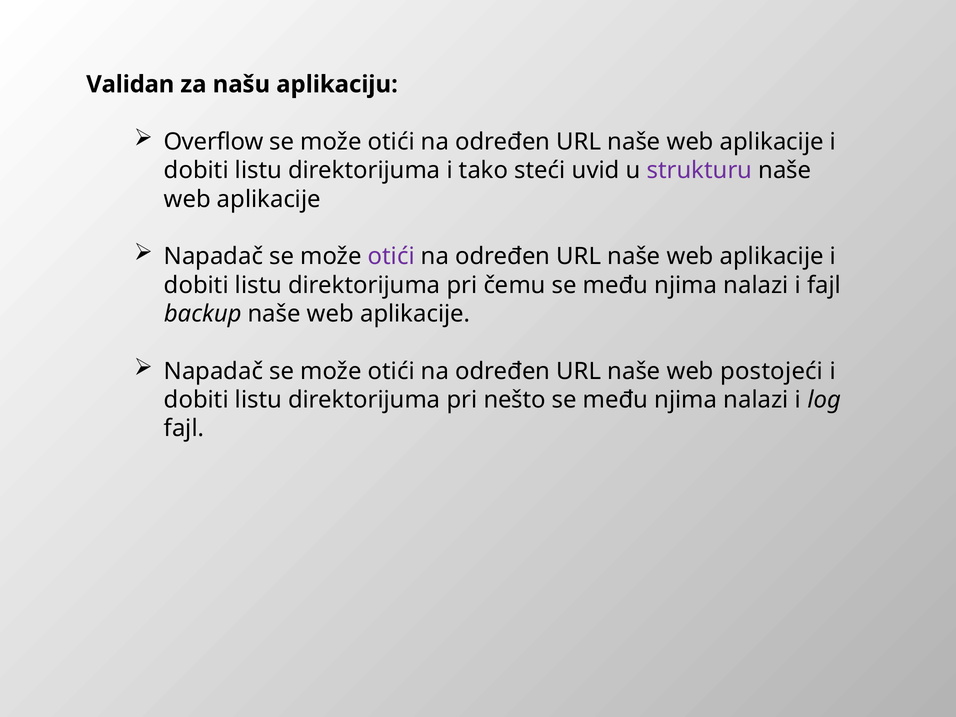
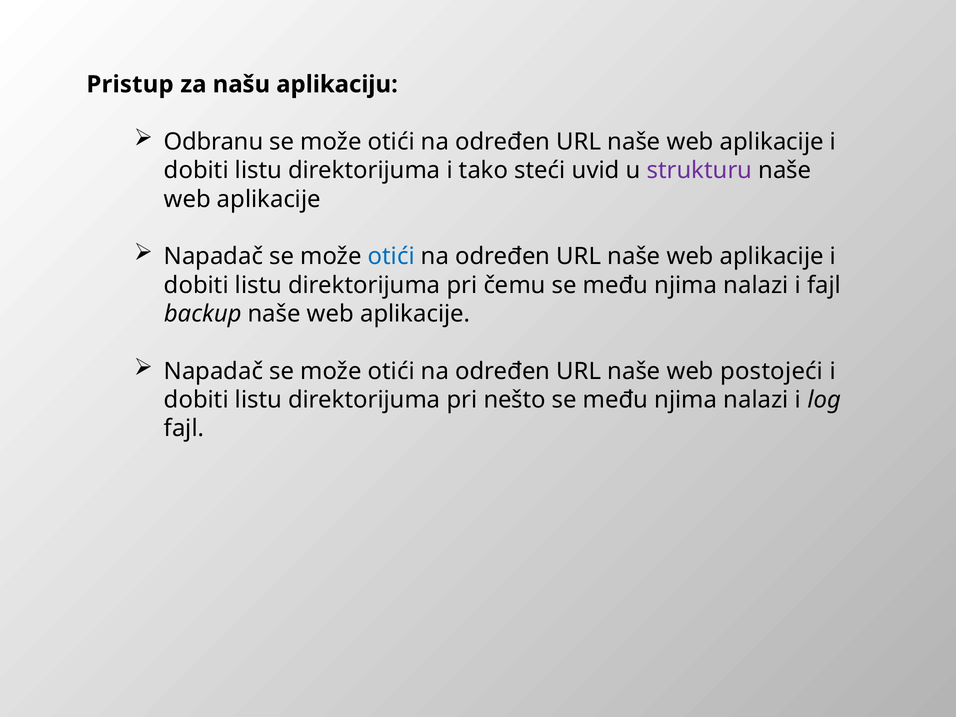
Validan: Validan -> Pristup (130, 84)
Overflow: Overflow -> Odbranu (214, 142)
otići colour: purple -> blue (391, 256)
